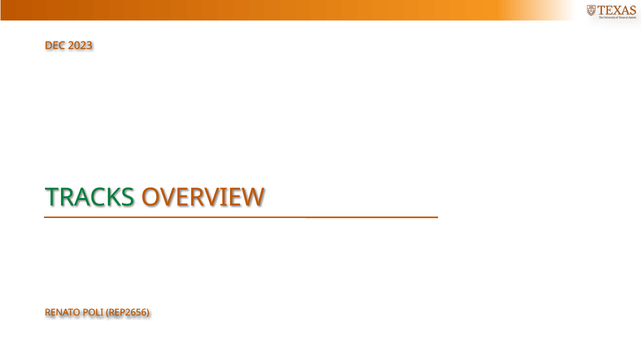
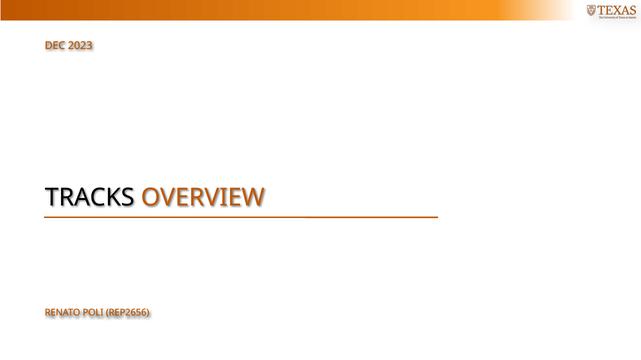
TRACKS colour: green -> black (90, 198)
